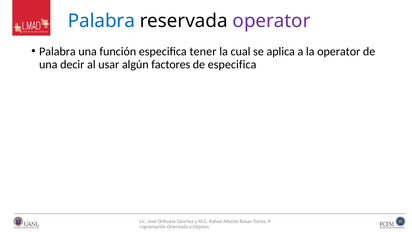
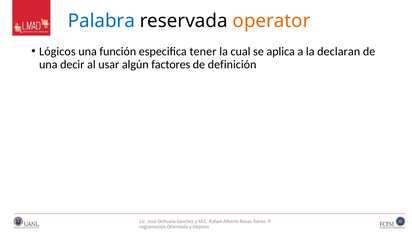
operator colour: purple -> orange (272, 21)
Palabra: Palabra -> Lógicos (57, 51)
la operator: operator -> declaran (339, 51)
de especifica: especifica -> definición (232, 64)
